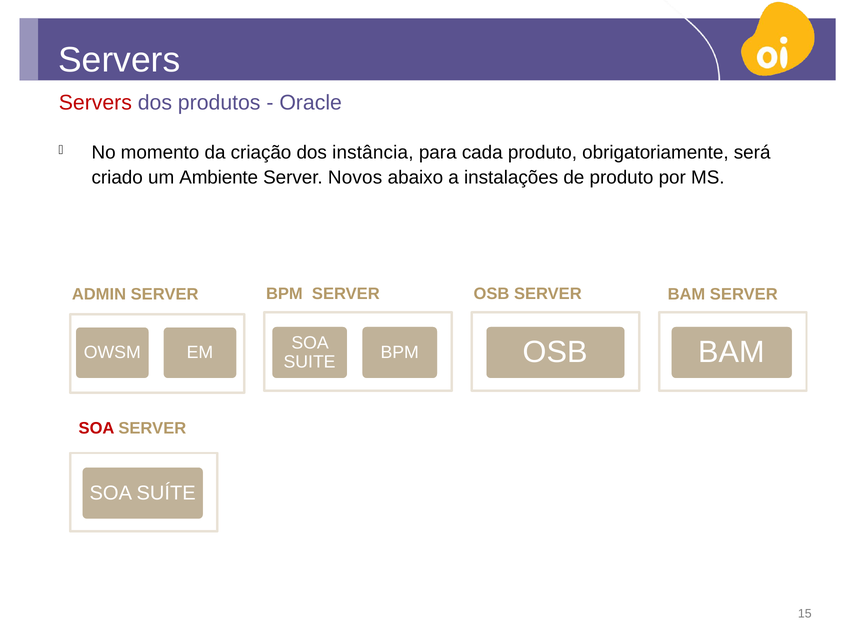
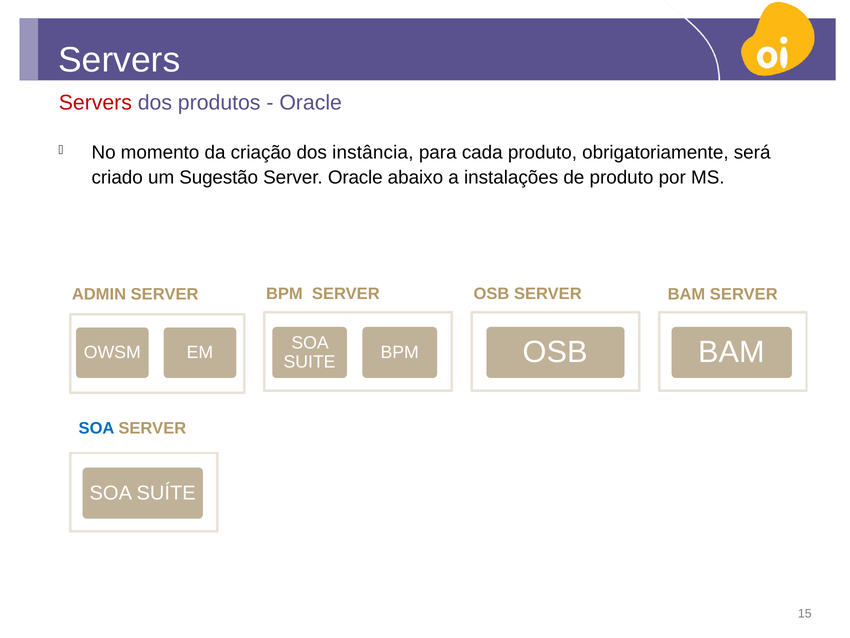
Ambiente: Ambiente -> Sugestão (219, 177)
Server Novos: Novos -> Oracle (355, 177)
SOA colour: red -> blue (97, 428)
